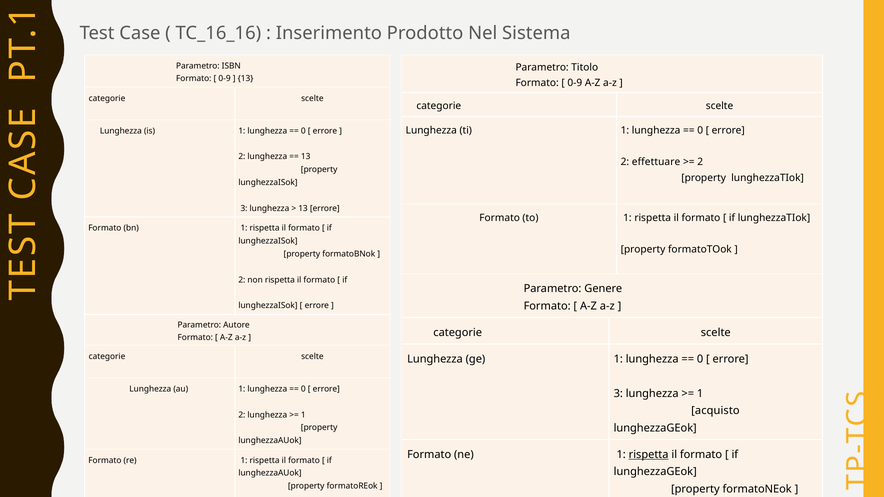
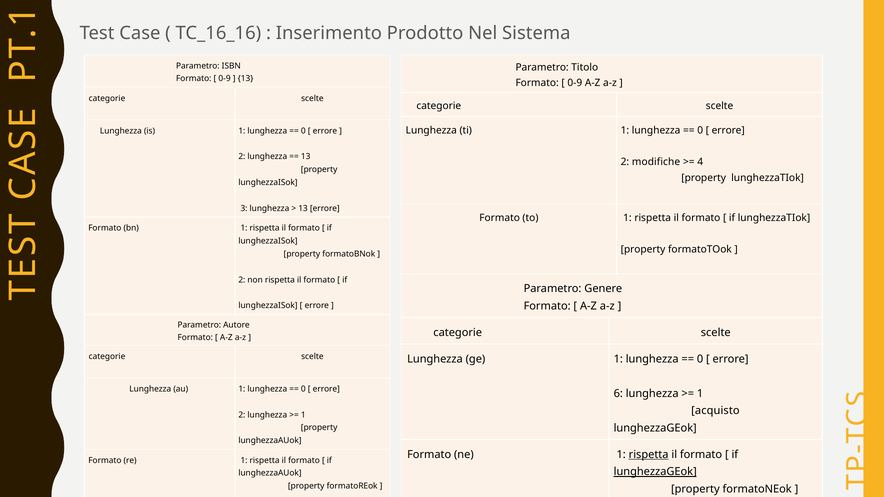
effettuare: effettuare -> modifiche (656, 162)
2: 2 -> 4 (700, 162)
3: 3 -> 6 (618, 394)
lunghezzaGEok underline: none -> present (655, 472)
